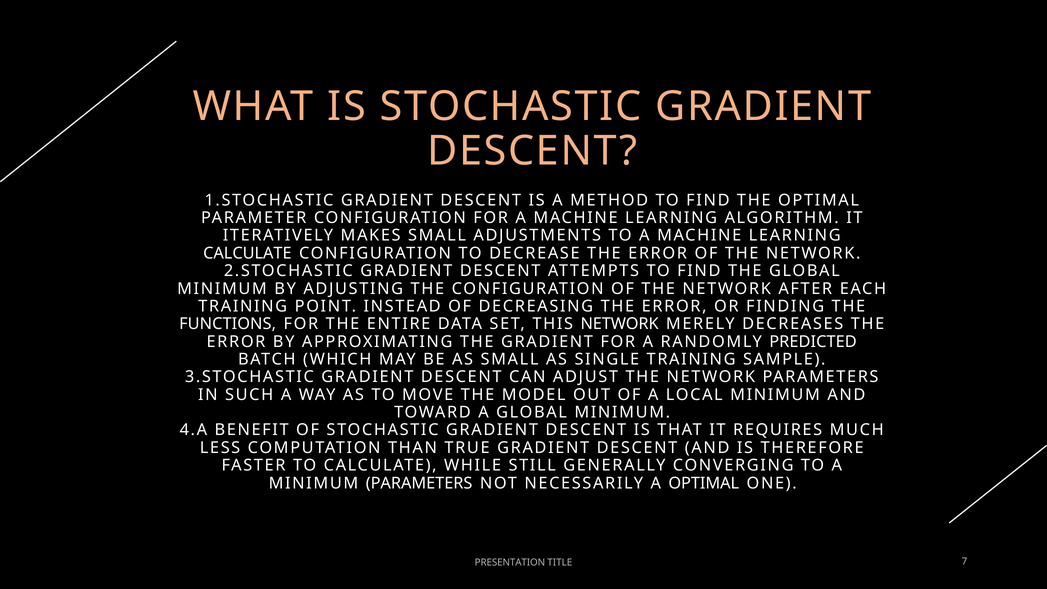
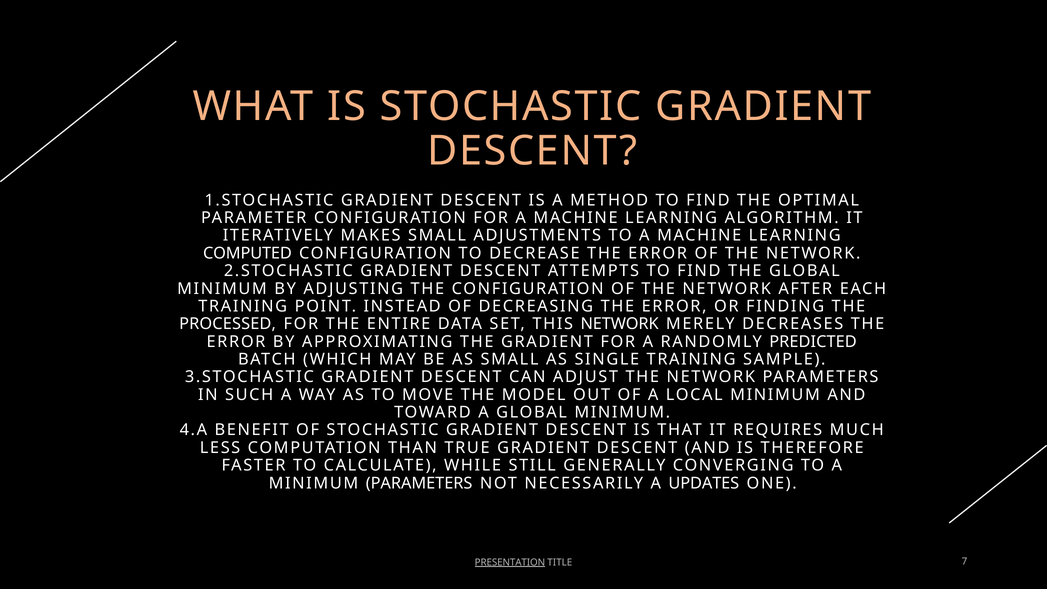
CALCULATE: CALCULATE -> COMPUTED (247, 253)
FUNCTIONS: FUNCTIONS -> PROCESSED (228, 324)
A OPTIMAL: OPTIMAL -> UPDATES (704, 483)
PRESENTATION underline: none -> present (510, 562)
